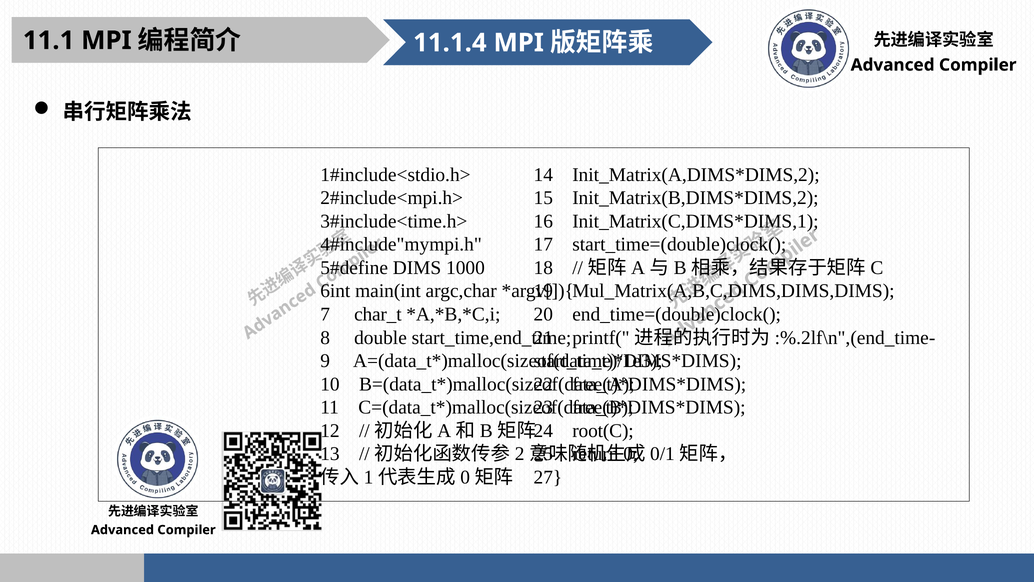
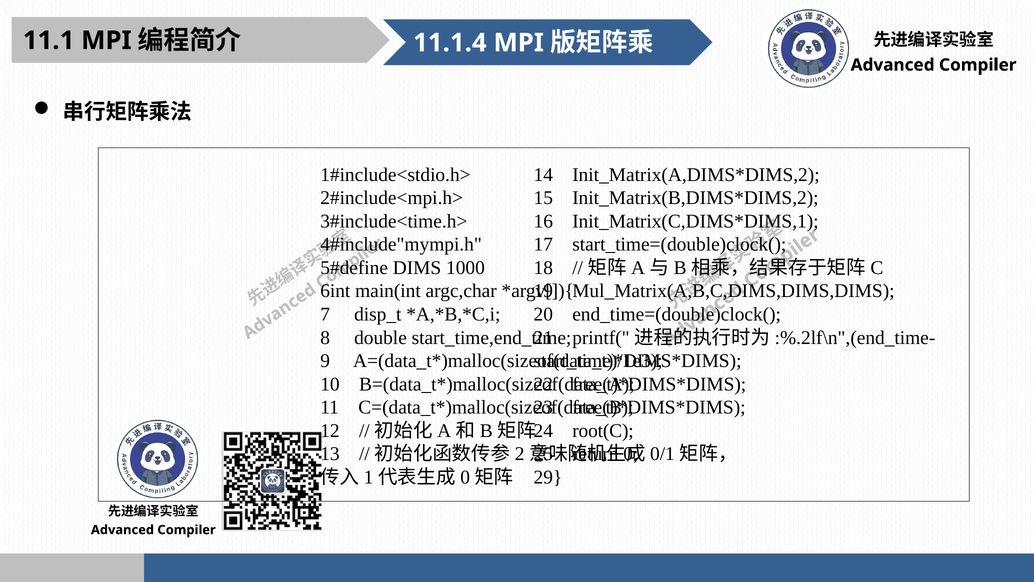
char_t: char_t -> disp_t (378, 314)
27: 27 -> 29 (548, 477)
